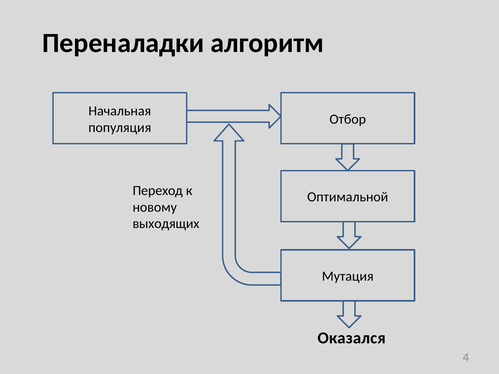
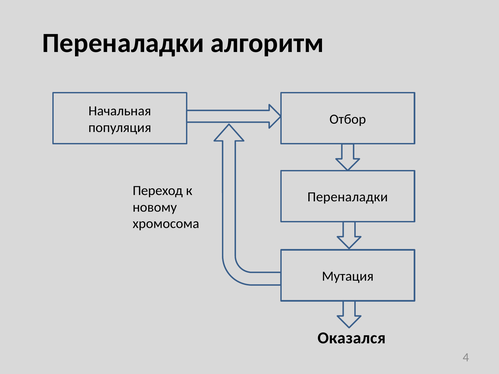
Оптимальной: Оптимальной -> Переналадки (348, 197)
выходящих: выходящих -> хромосома (166, 224)
